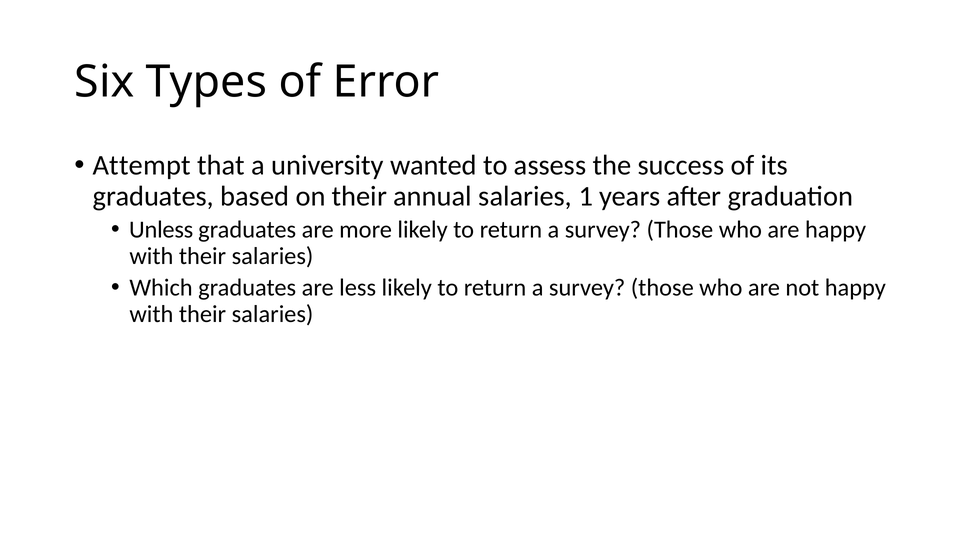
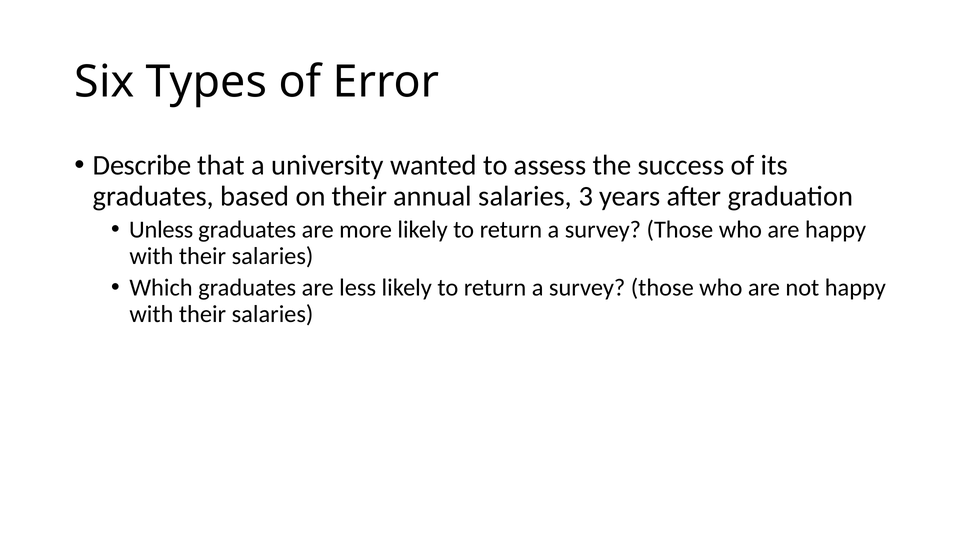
Attempt: Attempt -> Describe (142, 165)
1: 1 -> 3 (586, 196)
